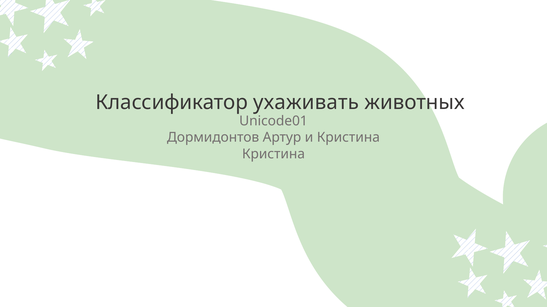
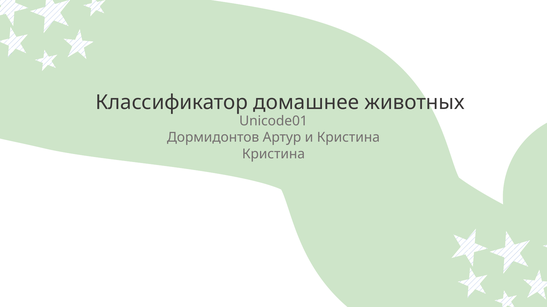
ухаживать: ухаживать -> домашнее (306, 103)
